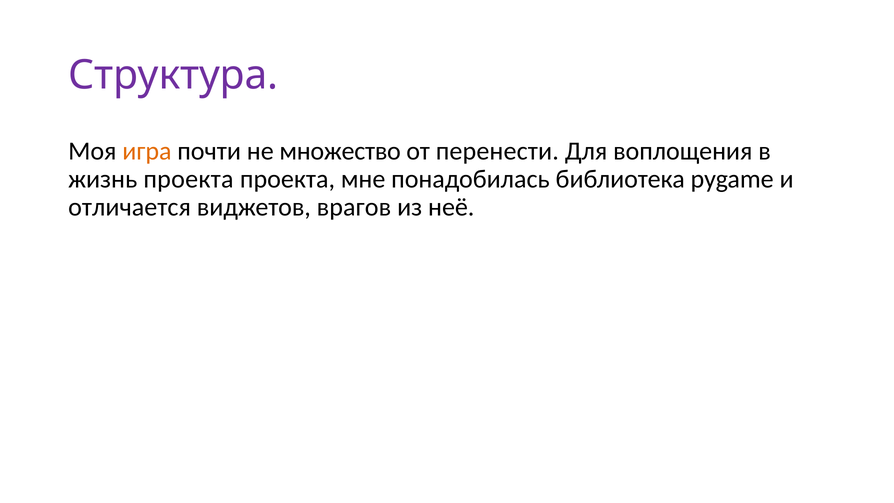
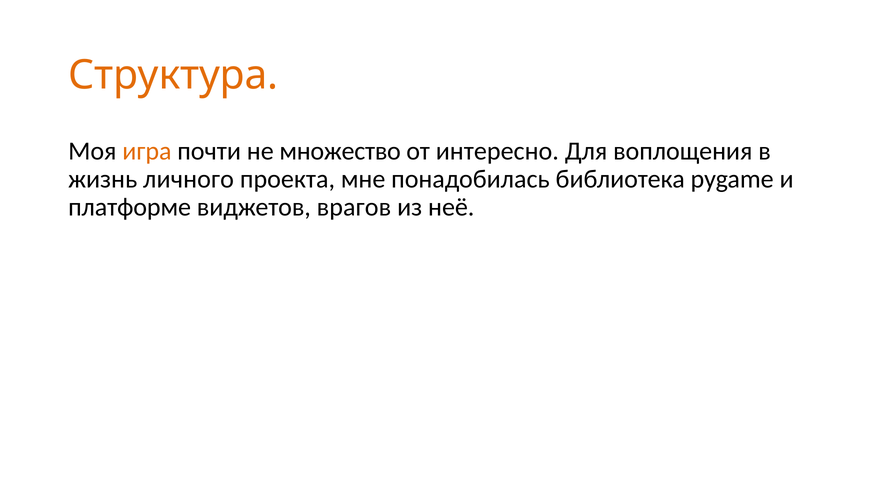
Структура colour: purple -> orange (173, 75)
перенести: перенести -> интересно (497, 151)
жизнь проекта: проекта -> личного (189, 179)
отличается: отличается -> платформе (130, 207)
